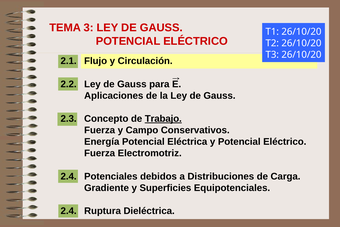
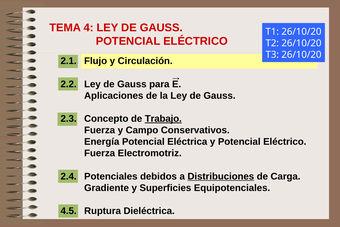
3: 3 -> 4 (89, 28)
Distribuciones underline: none -> present (221, 176)
2.4: 2.4 -> 4.5 (69, 211)
